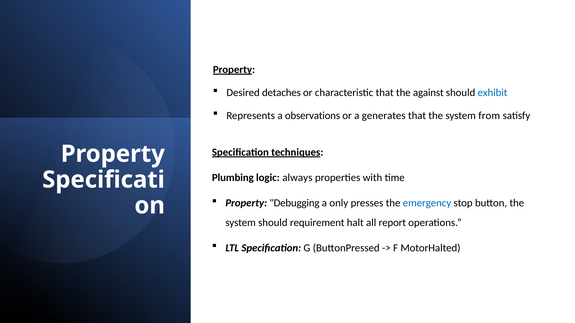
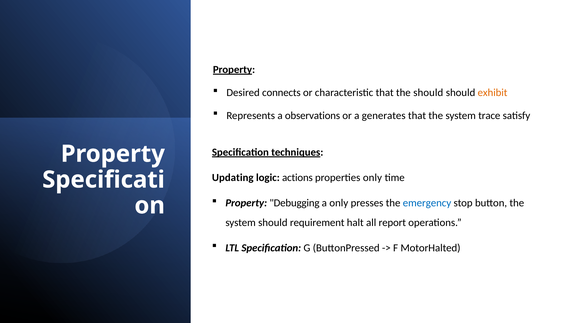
detaches: detaches -> connects (281, 93)
the against: against -> should (428, 93)
exhibit colour: blue -> orange (493, 93)
from: from -> trace (489, 116)
Plumbing: Plumbing -> Updating (233, 178)
always: always -> actions (297, 178)
properties with: with -> only (372, 178)
